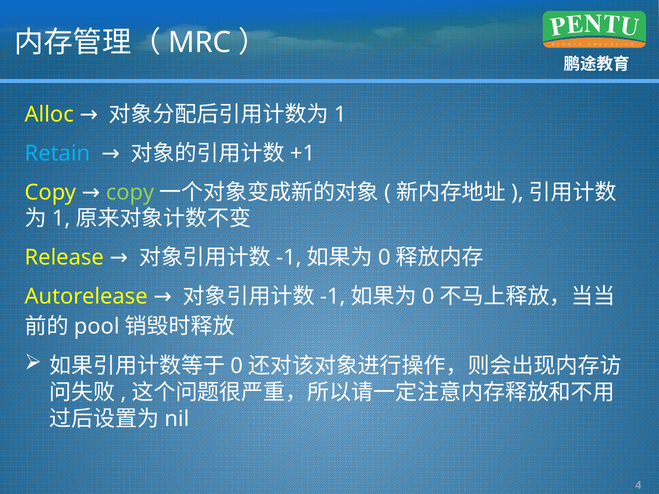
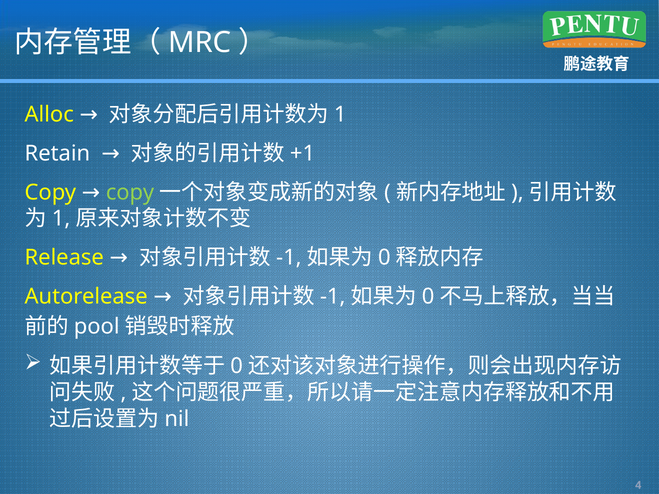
Retain colour: light blue -> white (57, 154)
